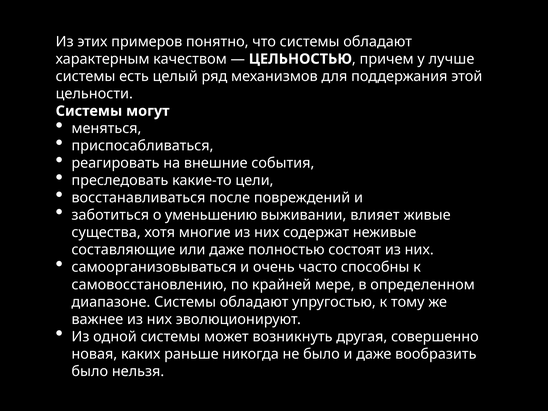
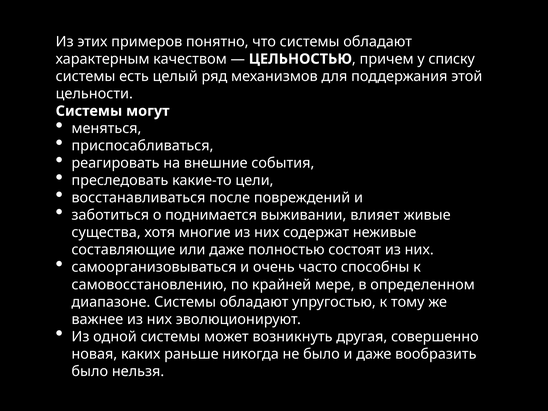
лучше: лучше -> списку (452, 59)
уменьшению: уменьшению -> поднимается (211, 215)
